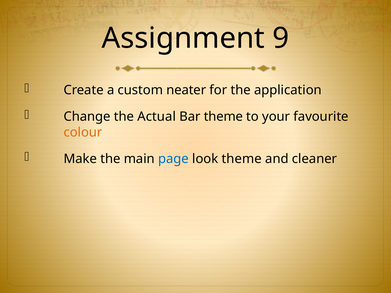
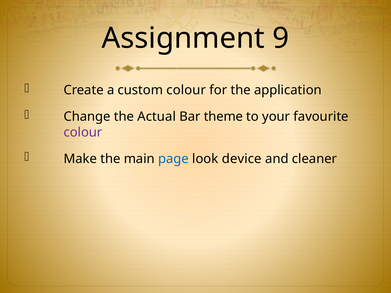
custom neater: neater -> colour (186, 90)
colour colour: orange -> purple (83, 132)
look theme: theme -> device (242, 159)
